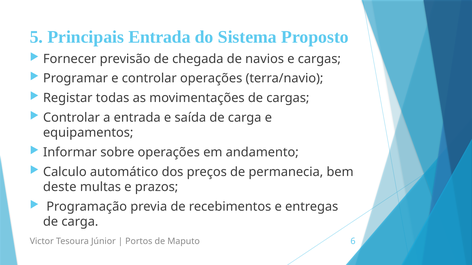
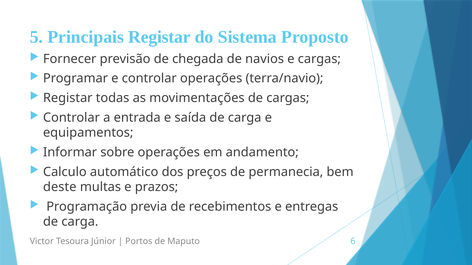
Principais Entrada: Entrada -> Registar (160, 37)
